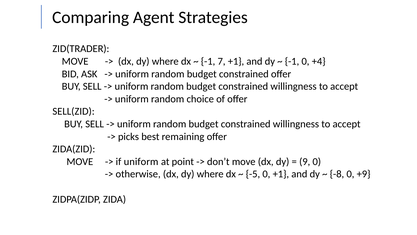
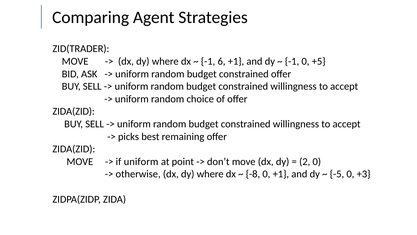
7: 7 -> 6 (222, 61)
+4: +4 -> +5 (319, 61)
SELL(ZID: SELL(ZID -> ZIDA(ZID (74, 111)
9: 9 -> 2 (305, 161)
-5: -5 -> -8 (253, 174)
-8: -8 -> -5 (337, 174)
+9: +9 -> +3 (364, 174)
